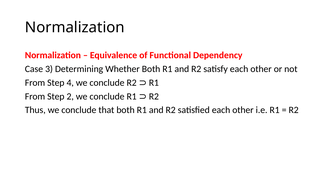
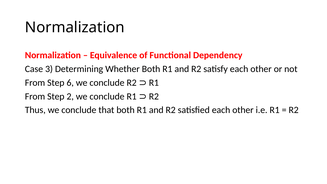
4: 4 -> 6 (70, 83)
